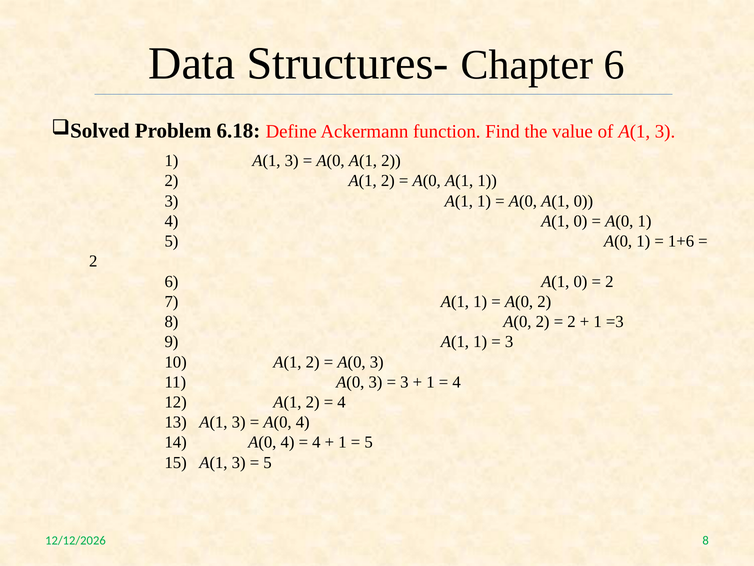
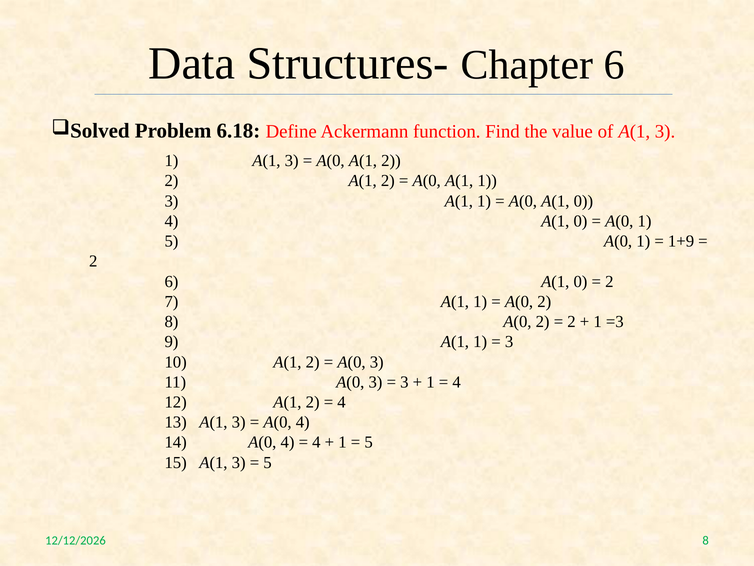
1+6: 1+6 -> 1+9 (681, 241)
